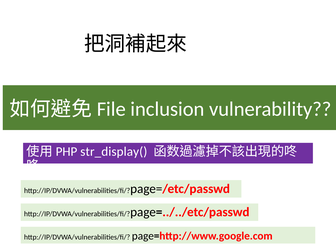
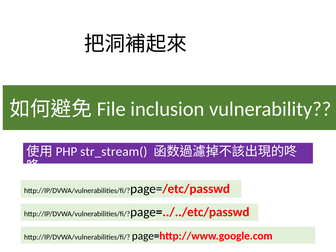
str_display(: str_display( -> str_stream( (114, 151)
